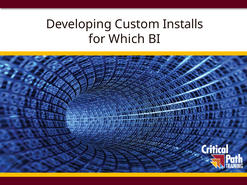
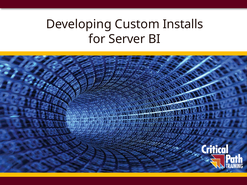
Which: Which -> Server (127, 39)
